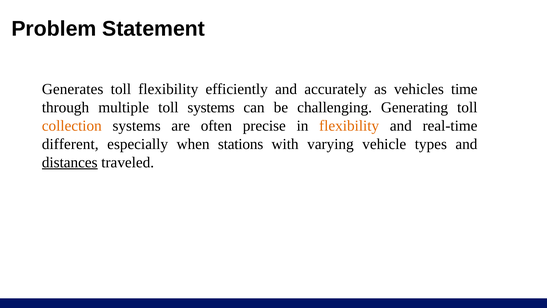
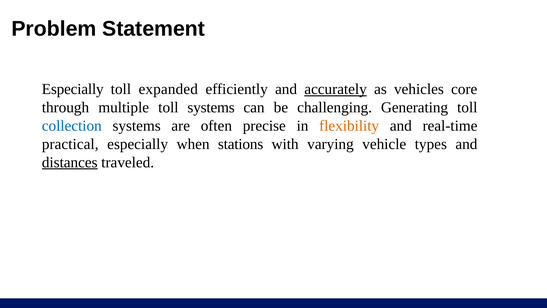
Generates: Generates -> Especially (73, 89)
toll flexibility: flexibility -> expanded (168, 89)
accurately underline: none -> present (336, 89)
time: time -> core (464, 89)
collection colour: orange -> blue (72, 126)
different: different -> practical (70, 144)
